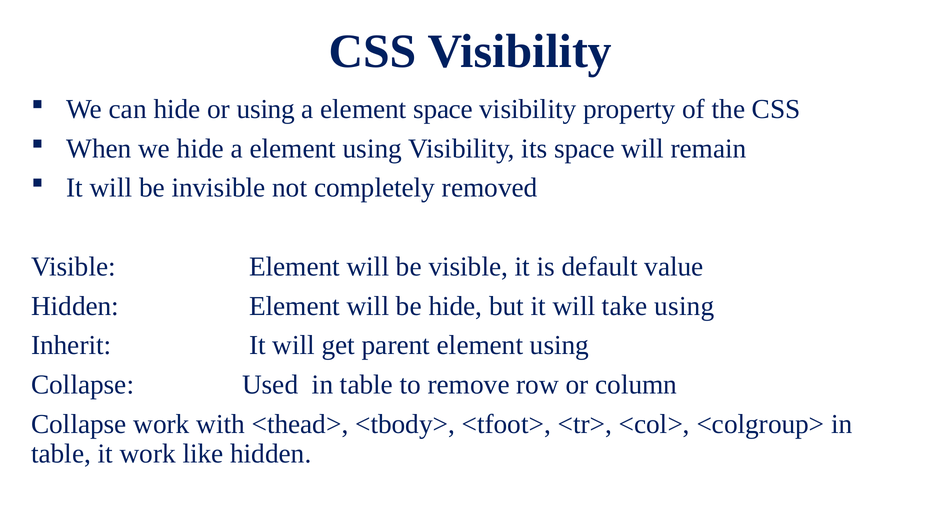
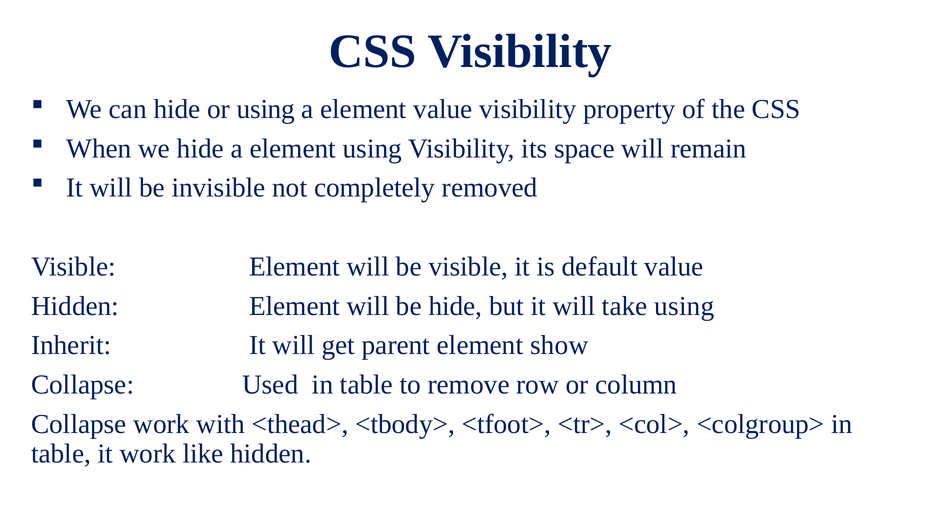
element space: space -> value (443, 109)
parent element using: using -> show (559, 345)
